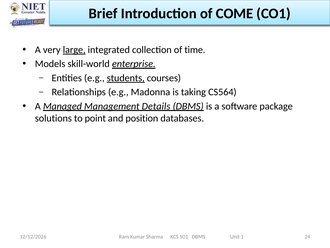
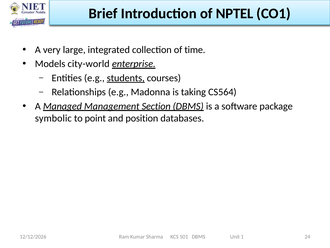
COME: COME -> NPTEL (235, 13)
large underline: present -> none (74, 50)
skill-world: skill-world -> city-world (89, 64)
Details: Details -> Section (156, 106)
solutions: solutions -> symbolic (53, 118)
